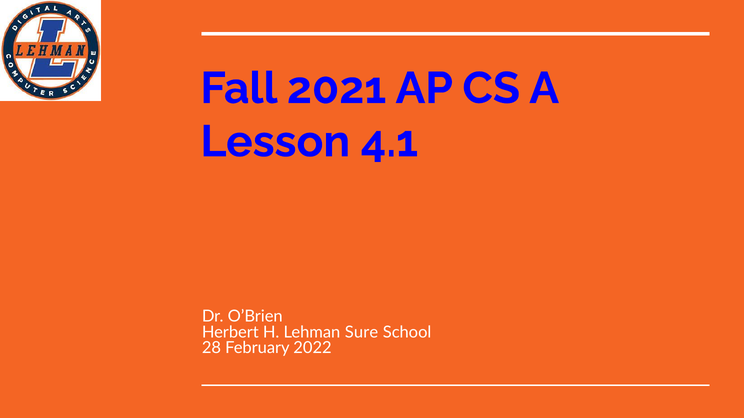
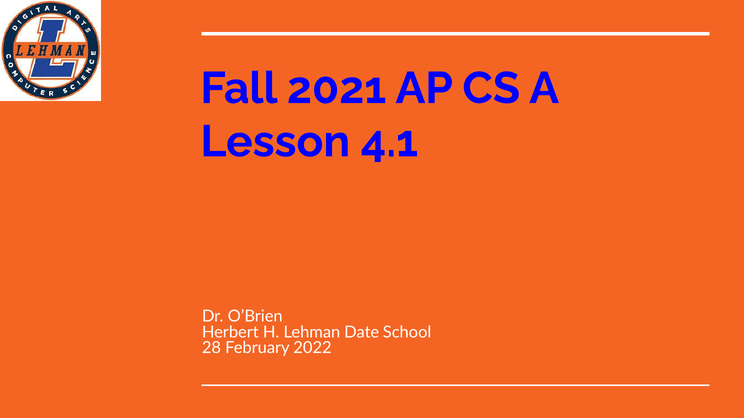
Sure: Sure -> Date (362, 333)
